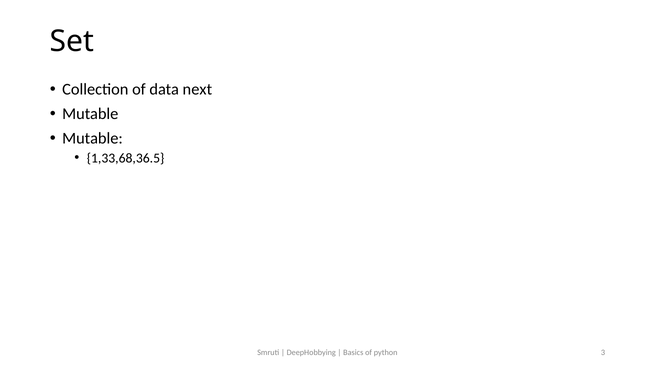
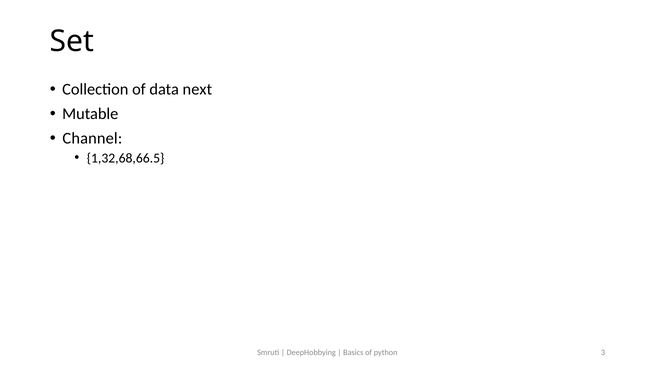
Mutable: Mutable -> Channel (92, 138)
1,33,68,36.5: 1,33,68,36.5 -> 1,32,68,66.5 (126, 158)
